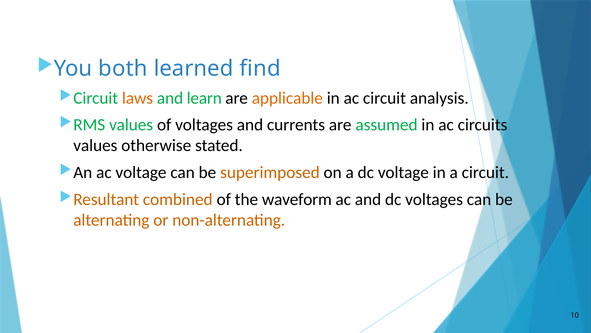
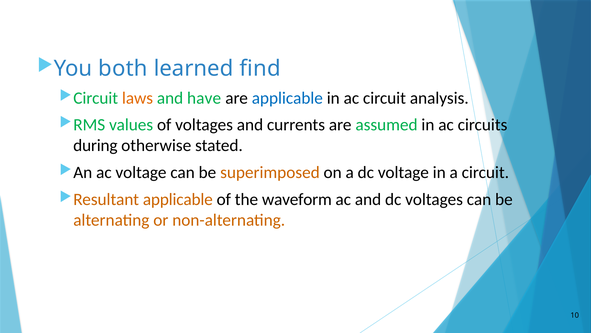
learn: learn -> have (204, 98)
applicable colour: orange -> blue (287, 98)
values: values -> during (95, 145)
combined: combined -> applicable (178, 199)
